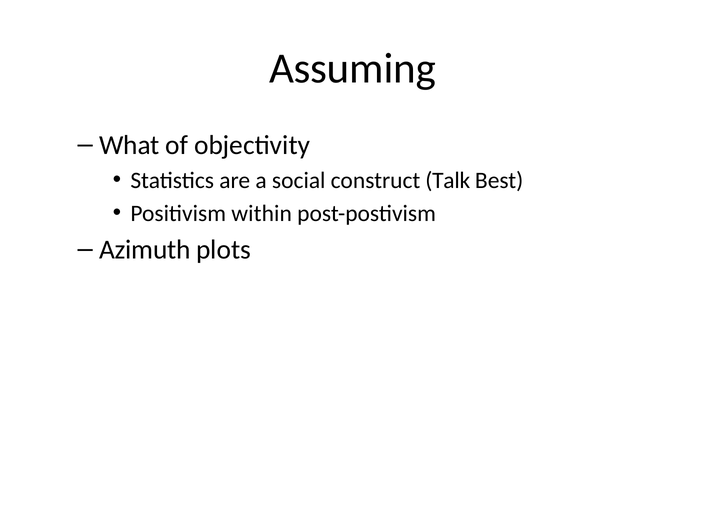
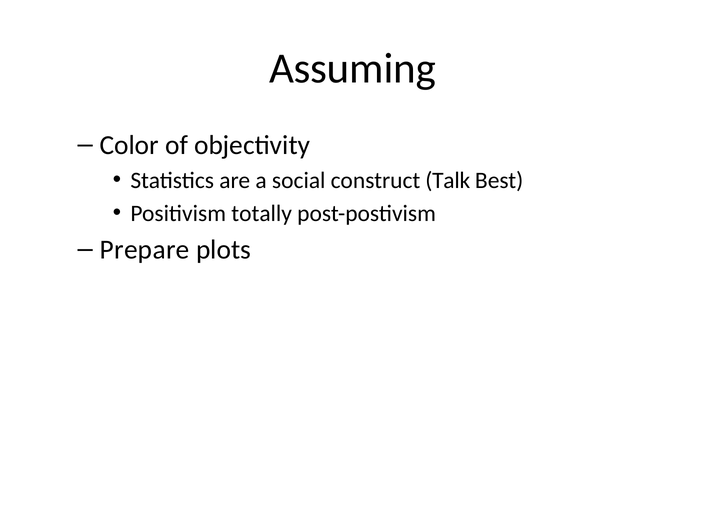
What: What -> Color (129, 145)
within: within -> totally (262, 213)
Azimuth: Azimuth -> Prepare (145, 249)
